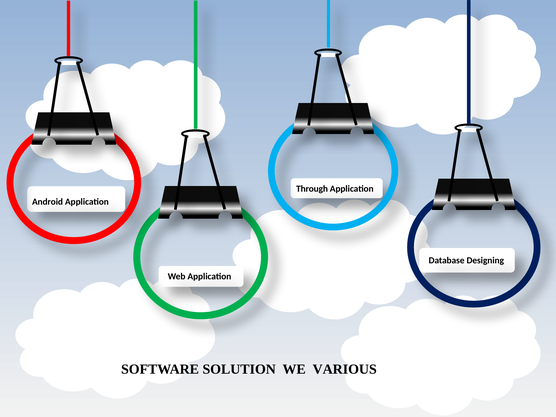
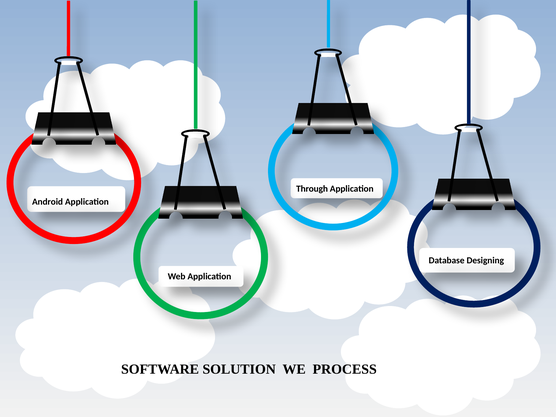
VARIOUS: VARIOUS -> PROCESS (345, 369)
